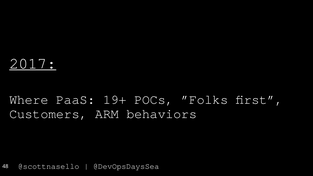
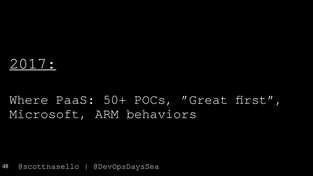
19+: 19+ -> 50+ (115, 100)
”Folks: ”Folks -> ”Great (205, 100)
Customers: Customers -> Microsoft (48, 114)
